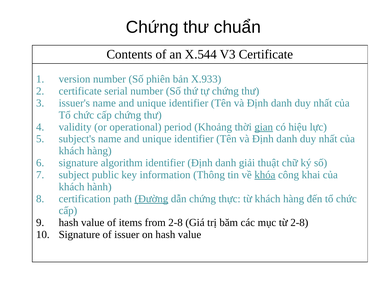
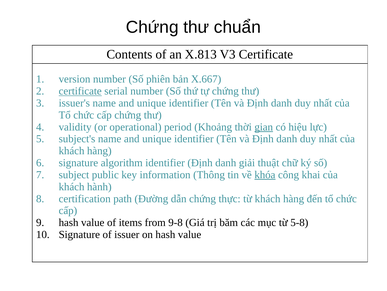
X.544: X.544 -> X.813 (201, 54)
X.933: X.933 -> X.667 (206, 79)
certificate underline: none -> present (80, 91)
Đường underline: present -> none (151, 198)
from 2-8: 2-8 -> 9-8 (176, 222)
từ 2-8: 2-8 -> 5-8 (299, 222)
